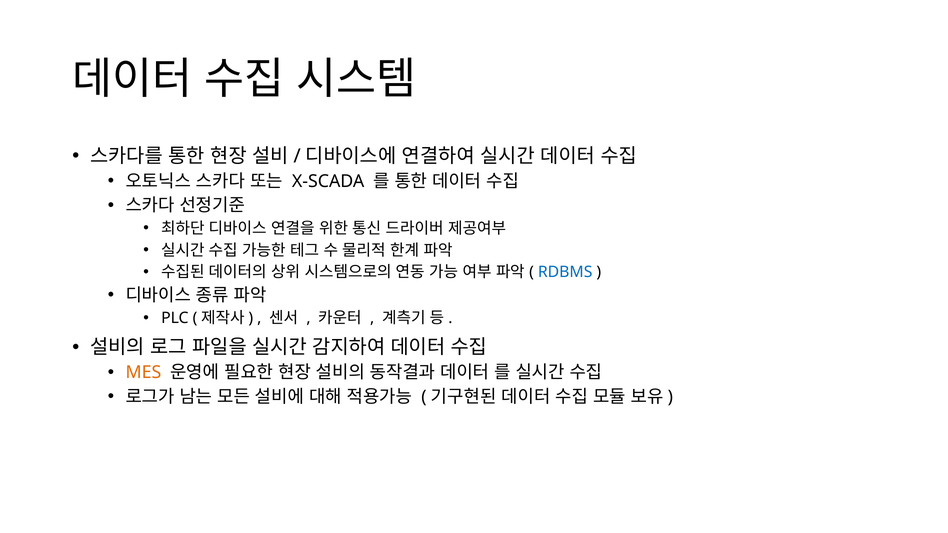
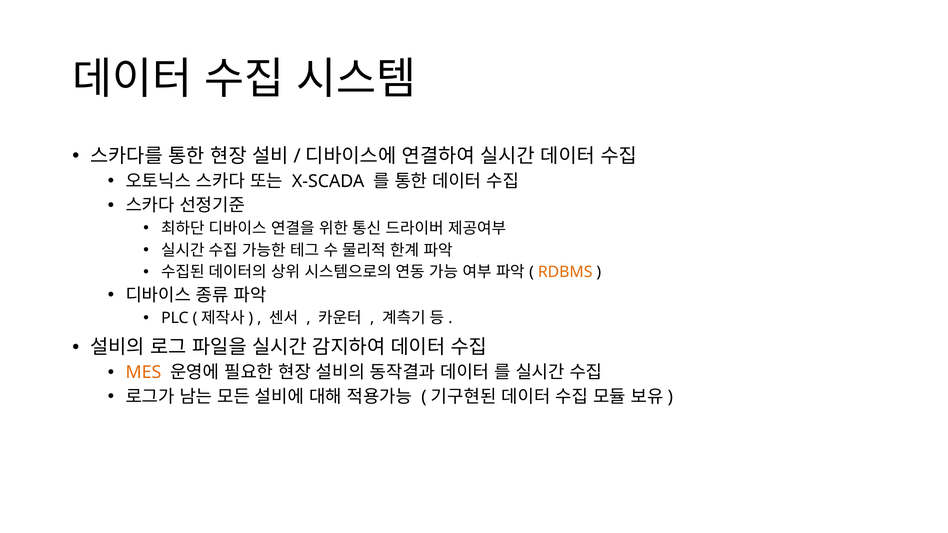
RDBMS colour: blue -> orange (565, 272)
